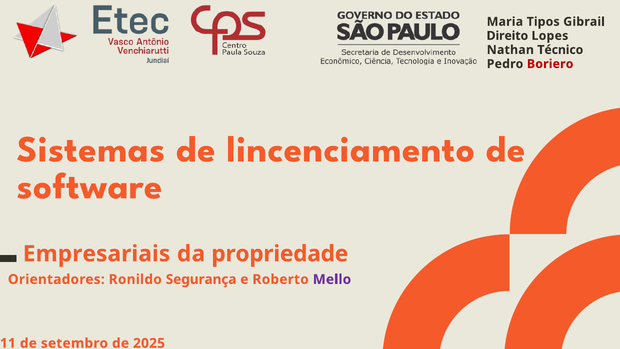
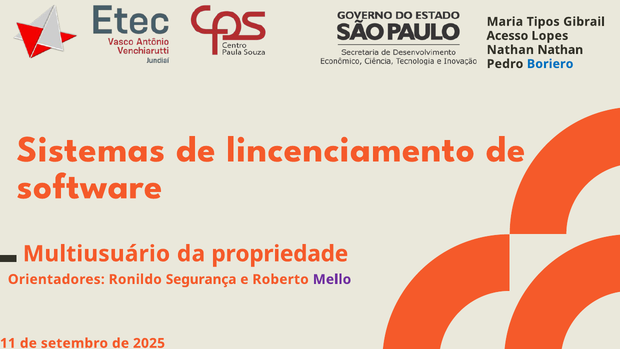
Direito: Direito -> Acesso (507, 36)
Nathan Técnico: Técnico -> Nathan (560, 50)
Boriero colour: red -> blue (550, 64)
Empresariais: Empresariais -> Multiusuário (96, 254)
